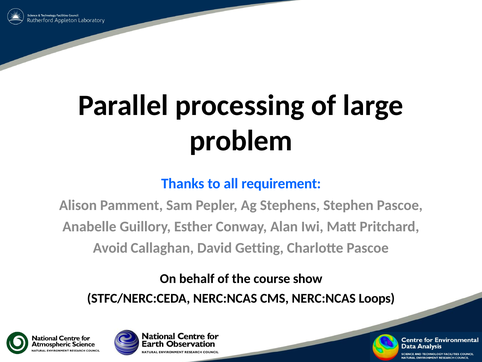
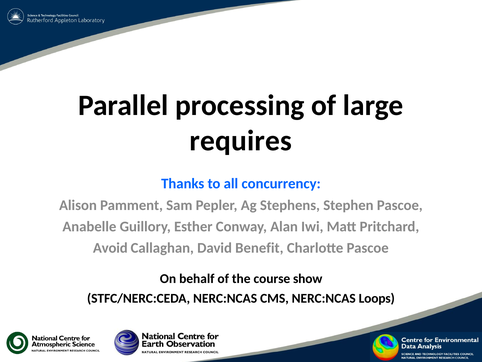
problem: problem -> requires (241, 141)
requirement: requirement -> concurrency (281, 184)
Getting: Getting -> Benefit (259, 248)
